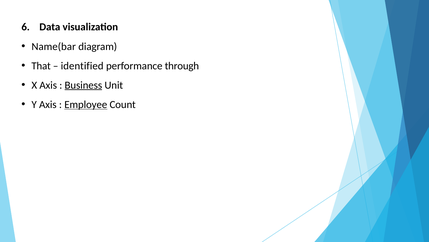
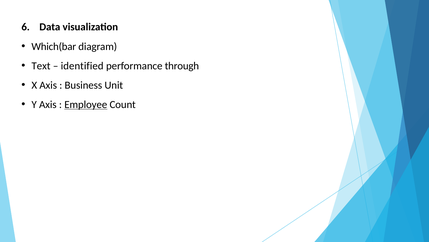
Name(bar: Name(bar -> Which(bar (54, 46)
That: That -> Text (41, 66)
Business underline: present -> none (83, 85)
